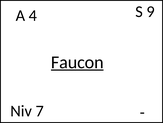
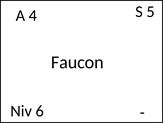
9: 9 -> 5 (151, 12)
Faucon underline: present -> none (77, 62)
7: 7 -> 6 (40, 110)
